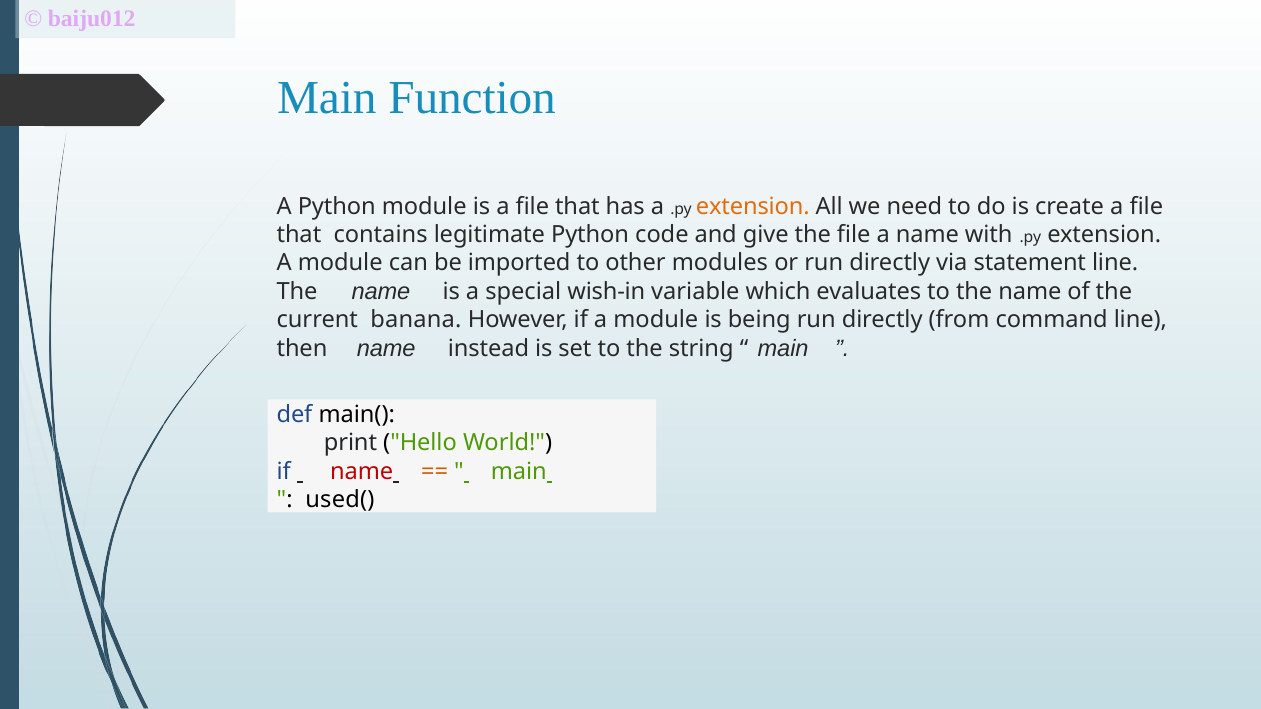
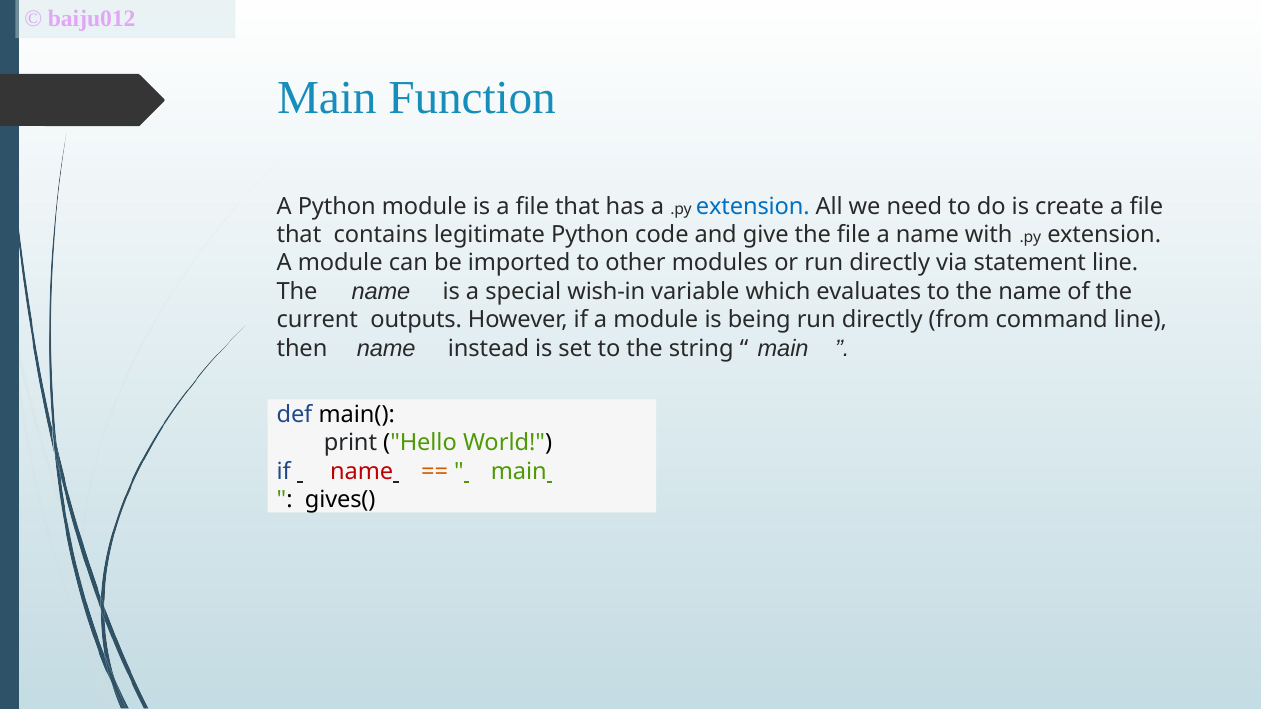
extension colour: orange -> blue (753, 207)
banana: banana -> outputs (416, 320)
used(: used( -> gives( (340, 500)
